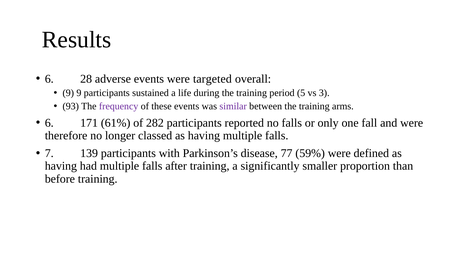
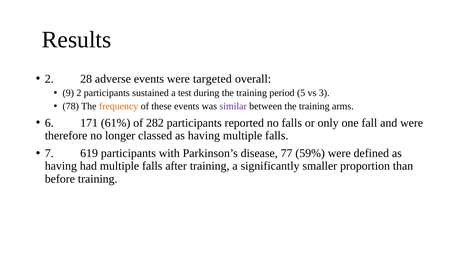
6: 6 -> 2 (49, 79)
9 9: 9 -> 2 (79, 93)
life: life -> test (185, 93)
93: 93 -> 78 (71, 106)
frequency colour: purple -> orange (119, 106)
139: 139 -> 619 (89, 153)
